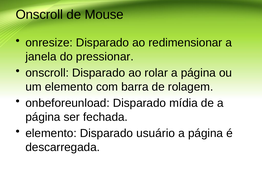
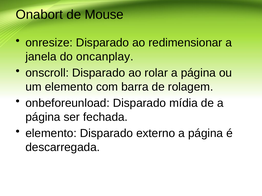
Onscroll: Onscroll -> Onabort (39, 15)
pressionar: pressionar -> oncanplay (105, 57)
usuário: usuário -> externo (156, 134)
